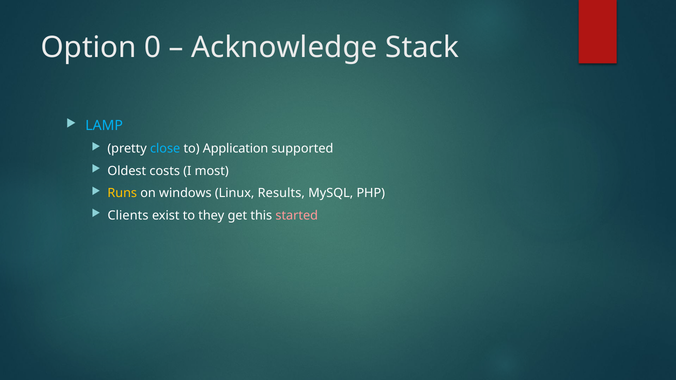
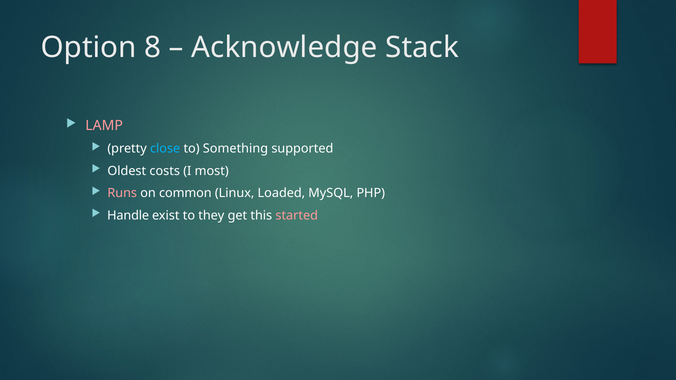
0: 0 -> 8 (153, 47)
LAMP colour: light blue -> pink (104, 126)
Application: Application -> Something (235, 149)
Runs colour: yellow -> pink (122, 193)
windows: windows -> common (185, 193)
Results: Results -> Loaded (281, 193)
Clients: Clients -> Handle (128, 216)
